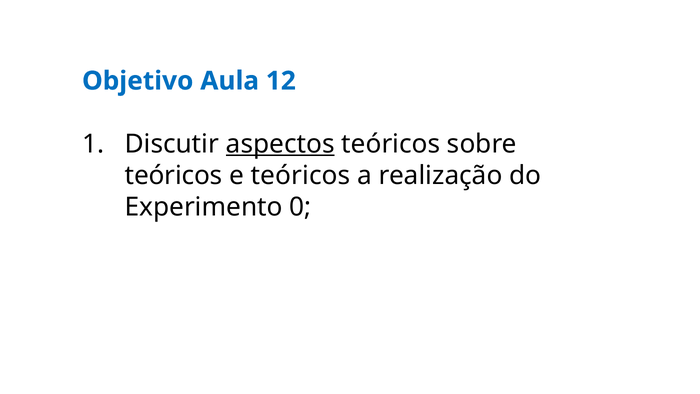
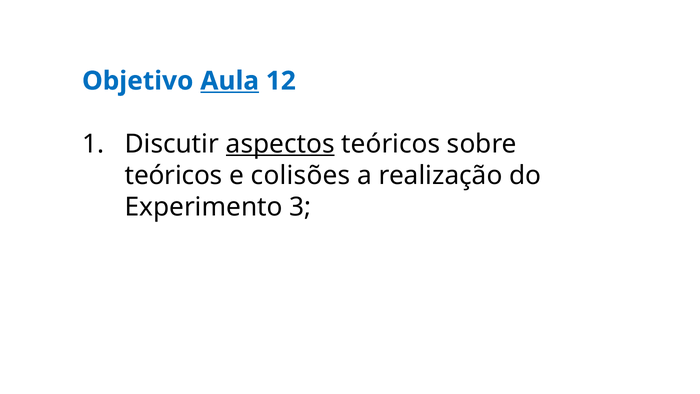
Aula underline: none -> present (230, 81)
e teóricos: teóricos -> colisões (301, 175)
0: 0 -> 3 (300, 207)
